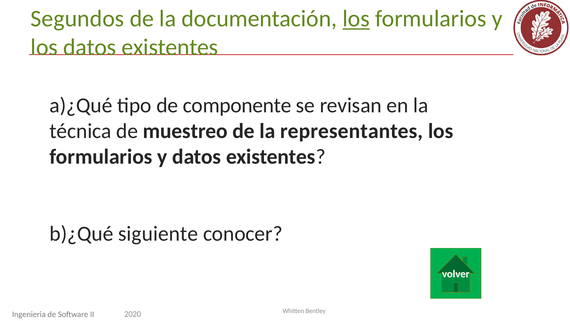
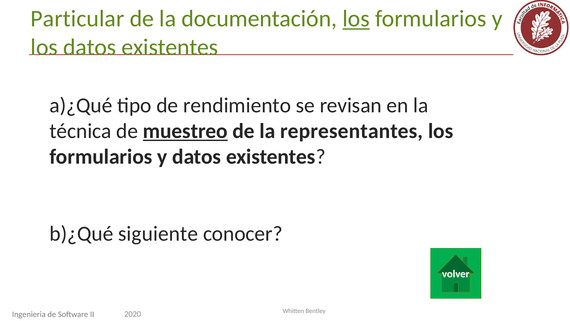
Segundos: Segundos -> Particular (77, 19)
componente: componente -> rendimiento (237, 105)
muestreo underline: none -> present (185, 131)
